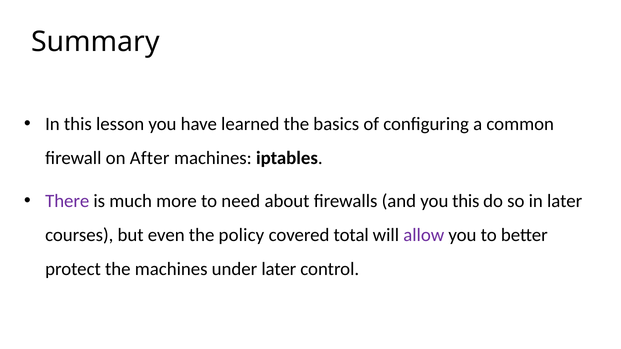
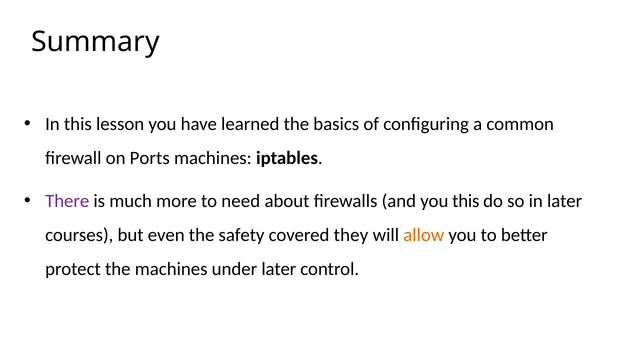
After: After -> Ports (150, 158)
policy: policy -> safety (242, 235)
total: total -> they (351, 235)
allow colour: purple -> orange (424, 235)
